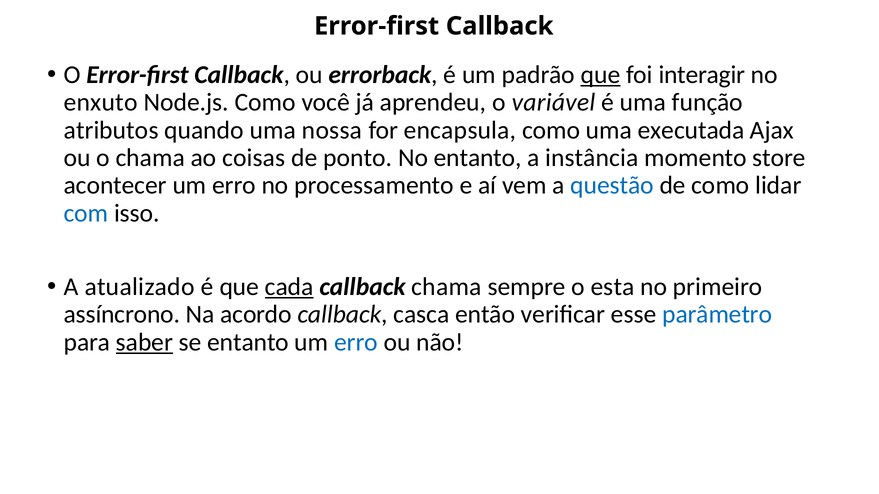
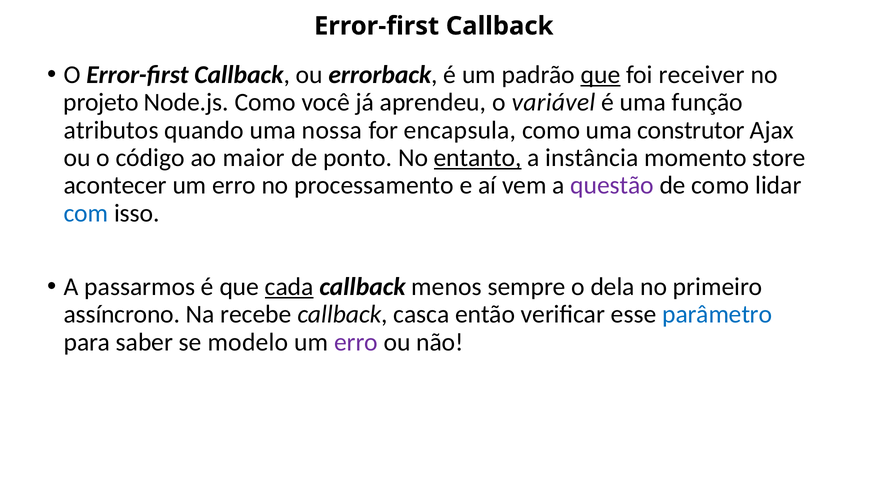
interagir: interagir -> receiver (702, 75)
enxuto: enxuto -> projeto (101, 102)
executada: executada -> construtor (691, 130)
o chama: chama -> código (150, 158)
coisas: coisas -> maior (254, 158)
entanto underline: none -> present (478, 158)
questão colour: blue -> purple (612, 186)
atualizado: atualizado -> passarmos (140, 287)
callback chama: chama -> menos (447, 287)
esta: esta -> dela (613, 287)
acordo: acordo -> recebe (256, 315)
saber underline: present -> none (144, 342)
se entanto: entanto -> modelo (248, 342)
erro colour: blue -> purple (356, 342)
